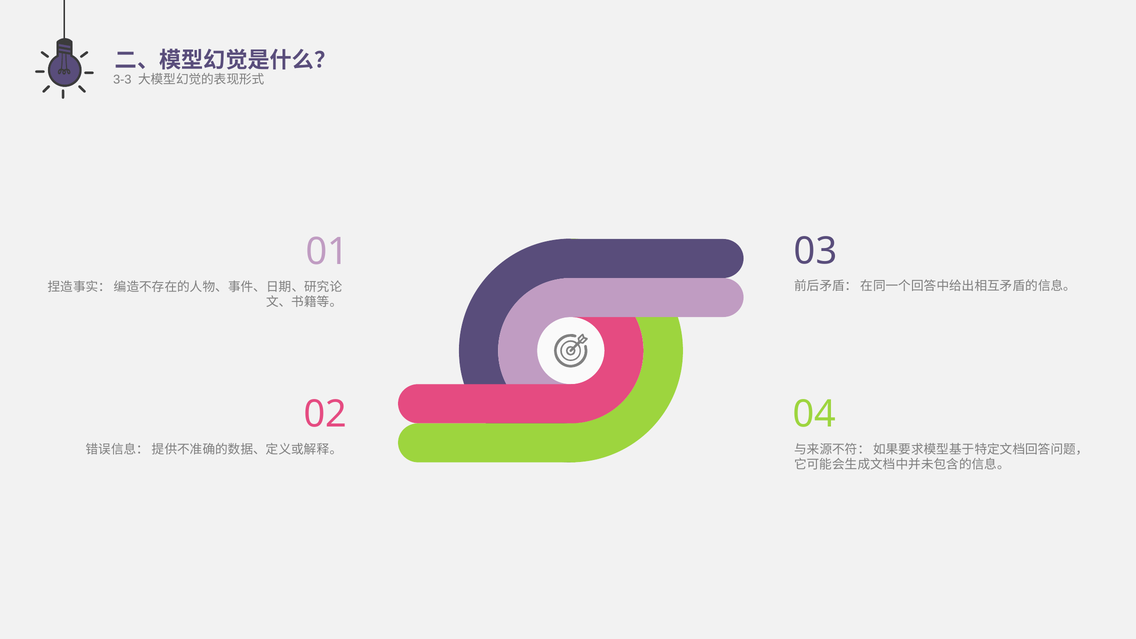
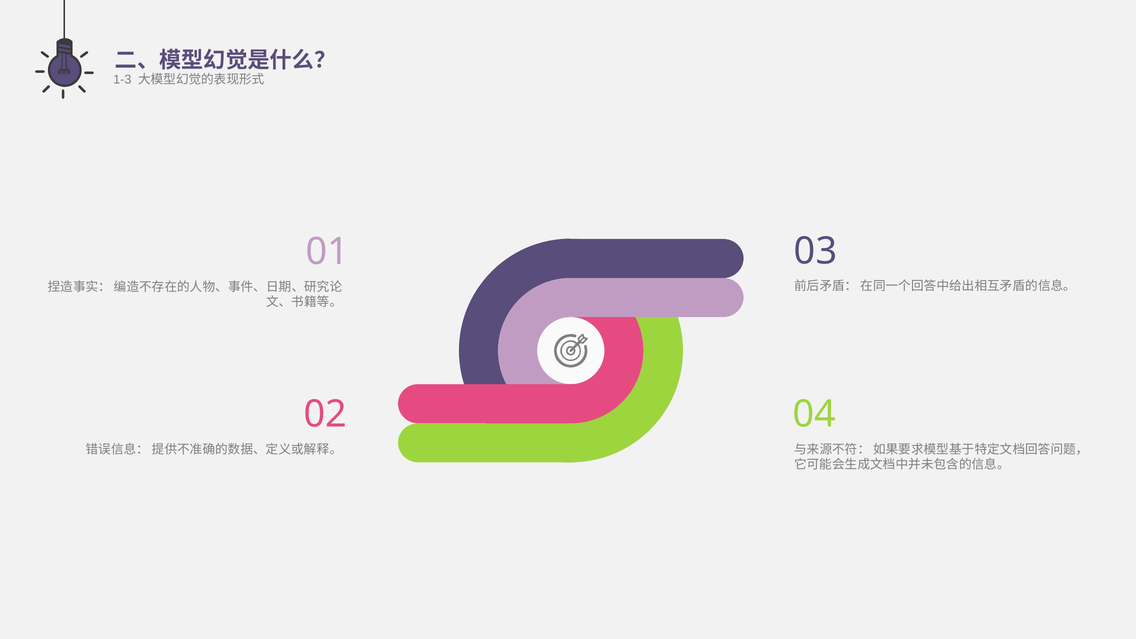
3-3: 3-3 -> 1-3 (122, 80)
